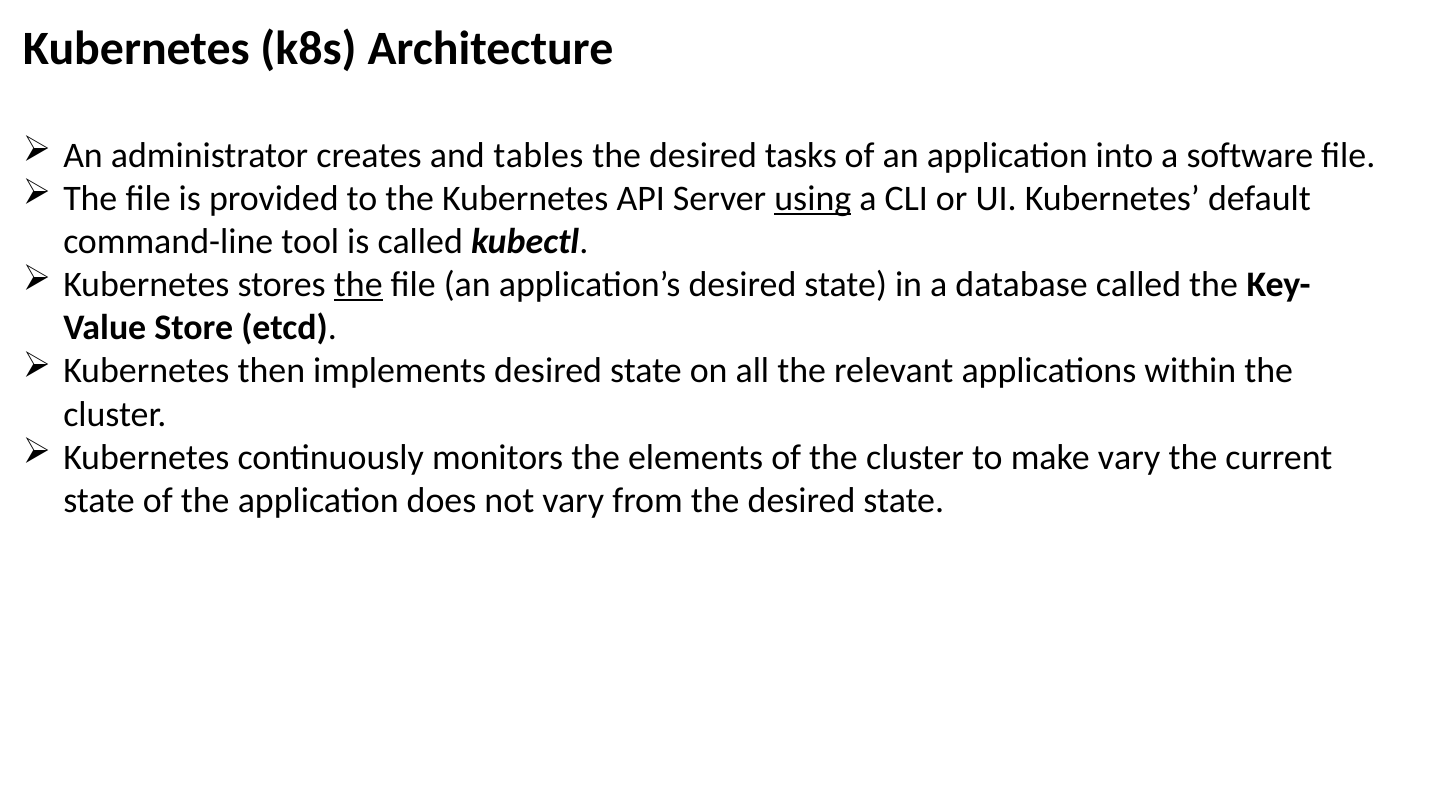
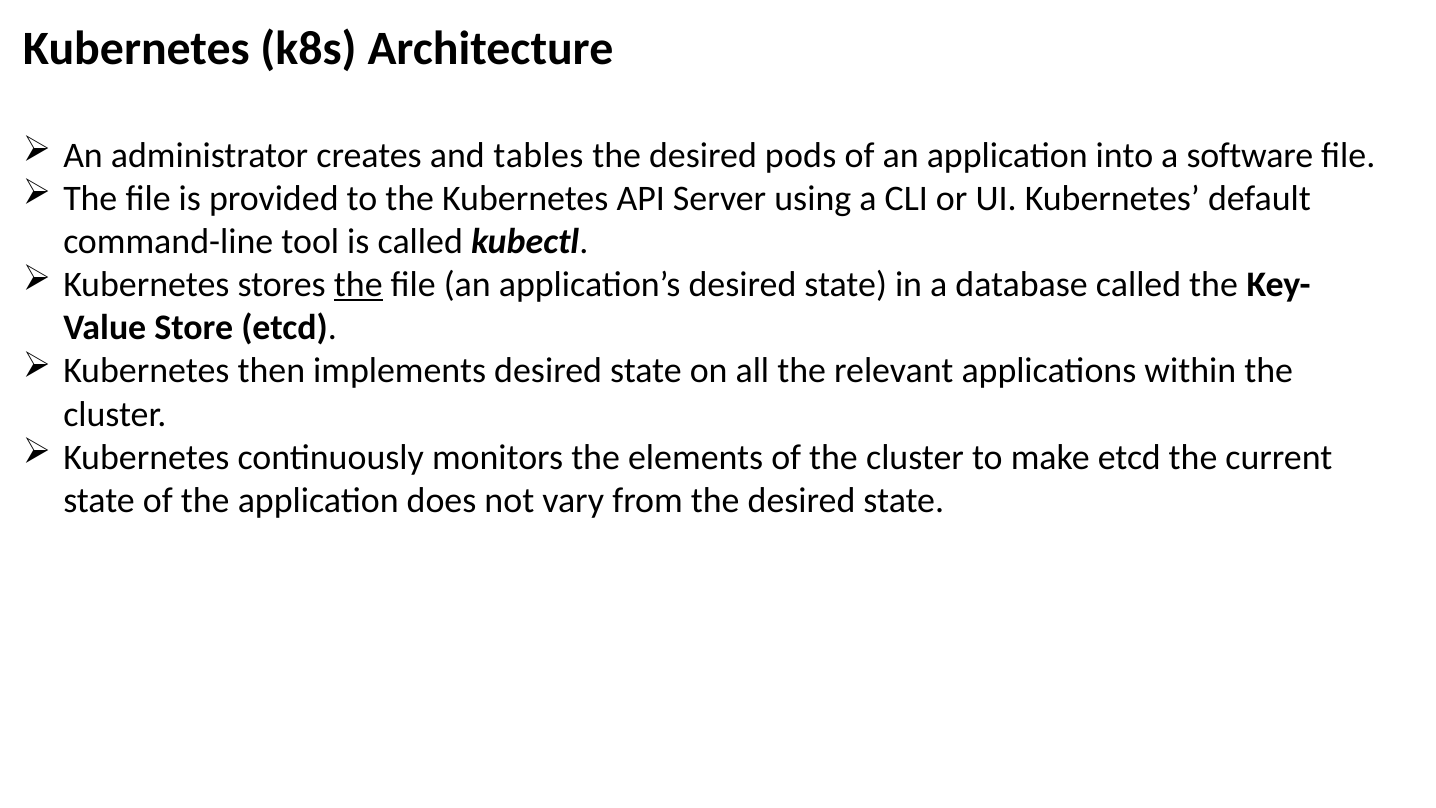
tasks: tasks -> pods (801, 156)
using underline: present -> none (813, 199)
make vary: vary -> etcd (1129, 457)
